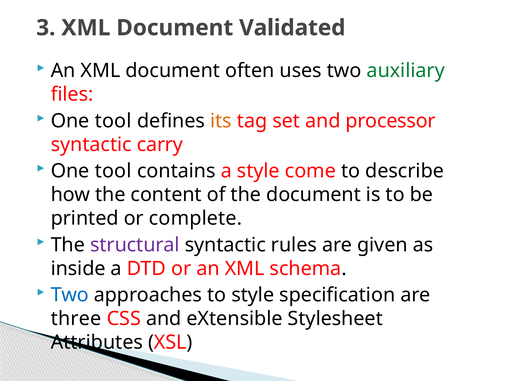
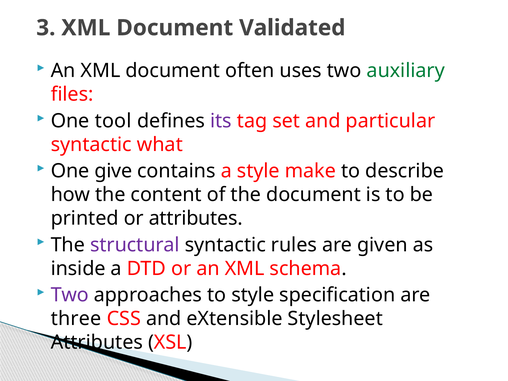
its colour: orange -> purple (221, 121)
processor: processor -> particular (390, 121)
carry: carry -> what (160, 145)
tool: tool -> give (113, 171)
come: come -> make (310, 171)
or complete: complete -> attributes (196, 218)
Two colour: blue -> purple (70, 295)
